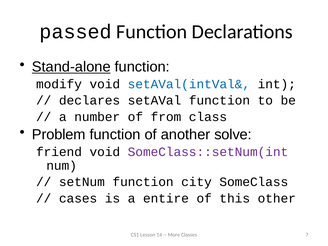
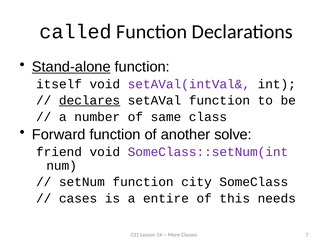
passed: passed -> called (76, 32)
modify: modify -> itself (59, 84)
setAVal(intVal& colour: blue -> purple (189, 84)
declares underline: none -> present (90, 101)
from: from -> same (166, 117)
Problem: Problem -> Forward (59, 135)
other: other -> needs (277, 198)
